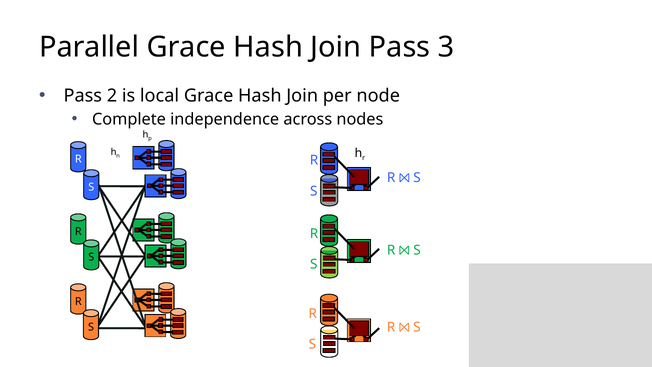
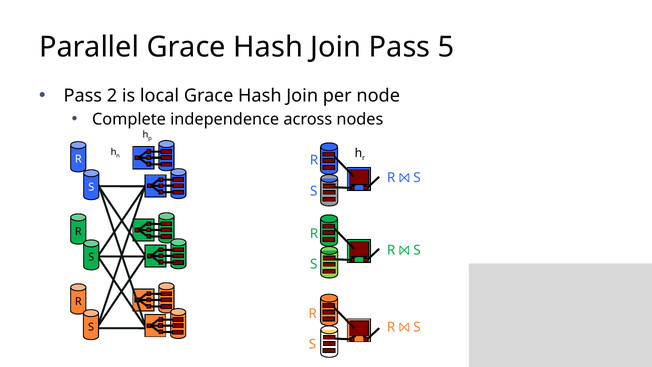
3: 3 -> 5 (446, 47)
